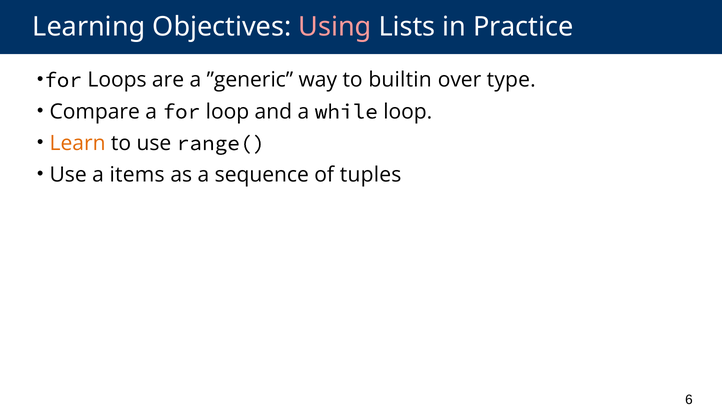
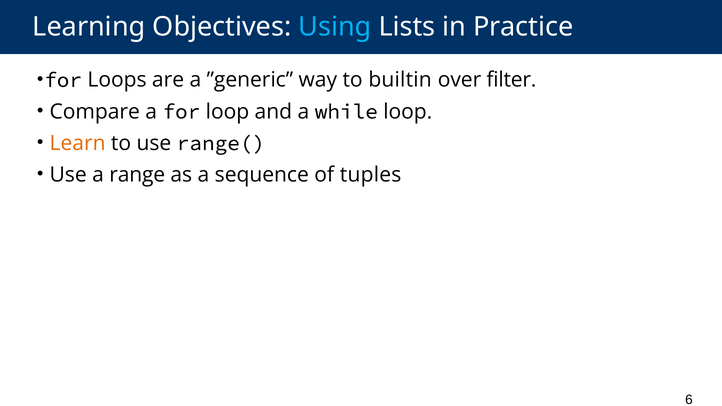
Using colour: pink -> light blue (335, 27)
type: type -> filter (511, 80)
items: items -> range (137, 175)
